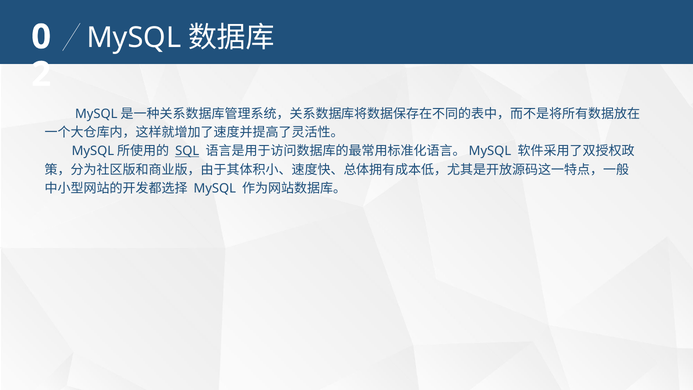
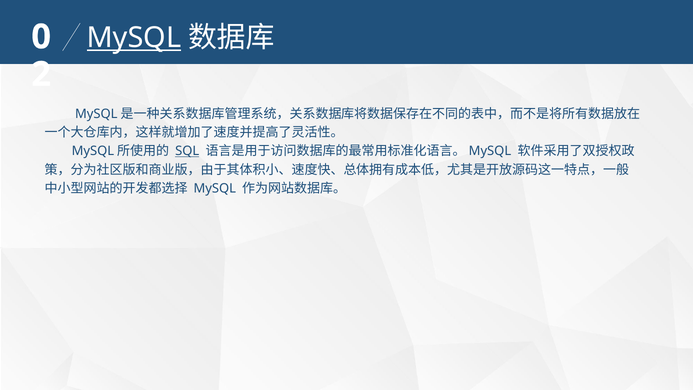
MySQL underline: none -> present (134, 38)
